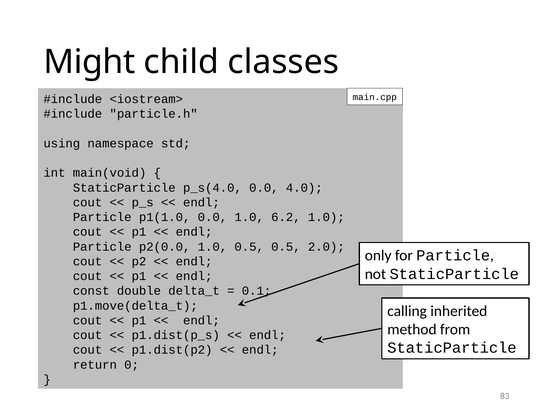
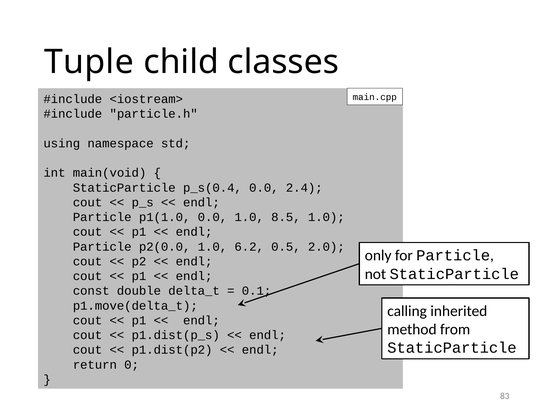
Might: Might -> Tuple (89, 62)
p_s(4.0: p_s(4.0 -> p_s(0.4 (212, 188)
4.0: 4.0 -> 2.4 (304, 188)
6.2: 6.2 -> 8.5 (286, 217)
1.0 0.5: 0.5 -> 6.2 (249, 247)
